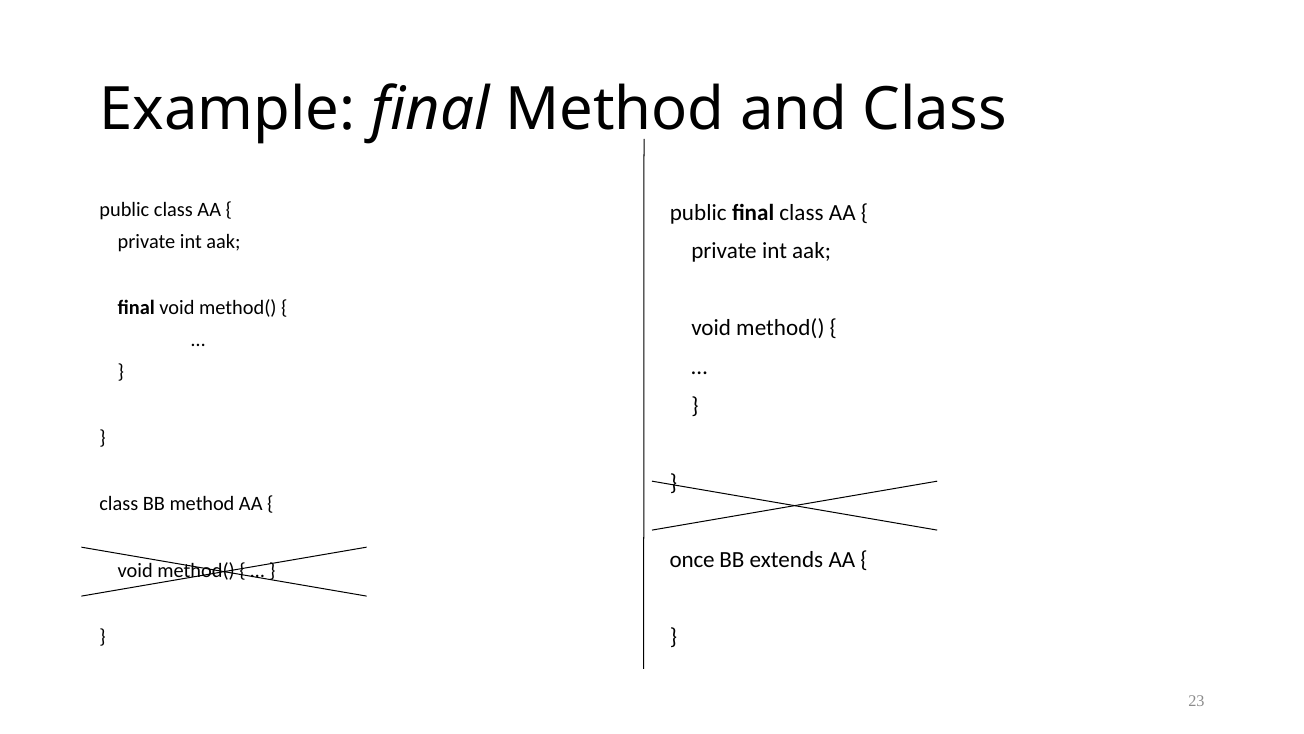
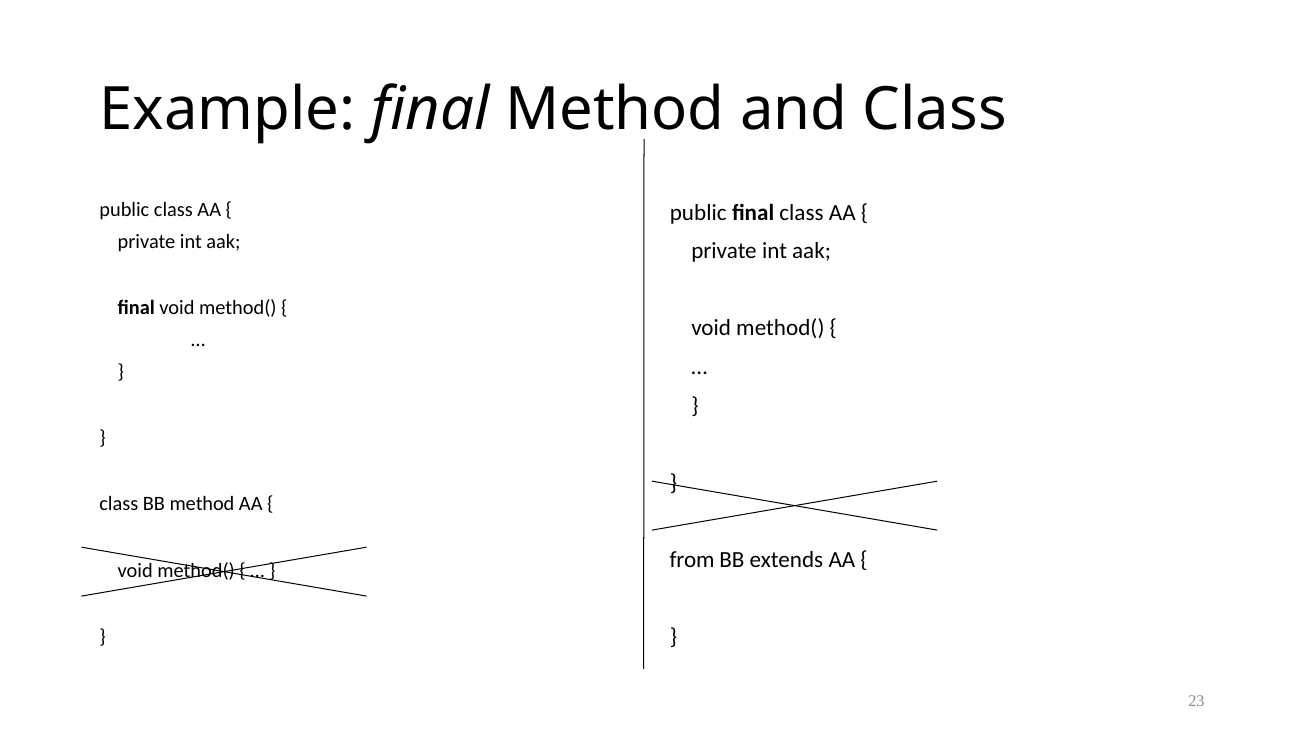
once: once -> from (692, 559)
